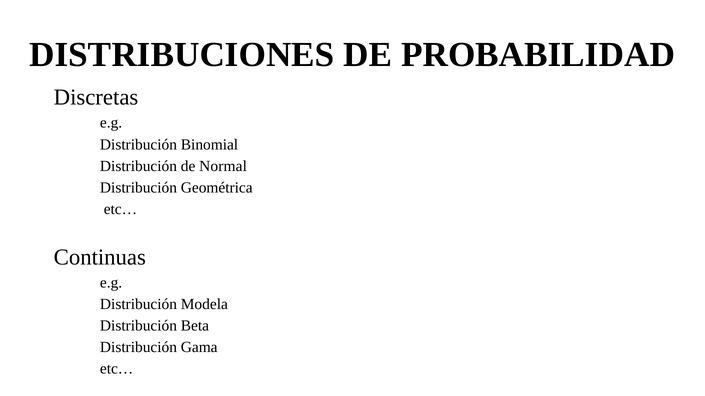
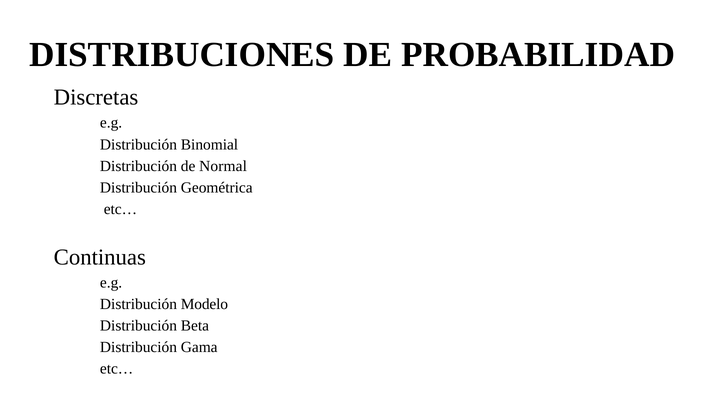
Modela: Modela -> Modelo (204, 305)
